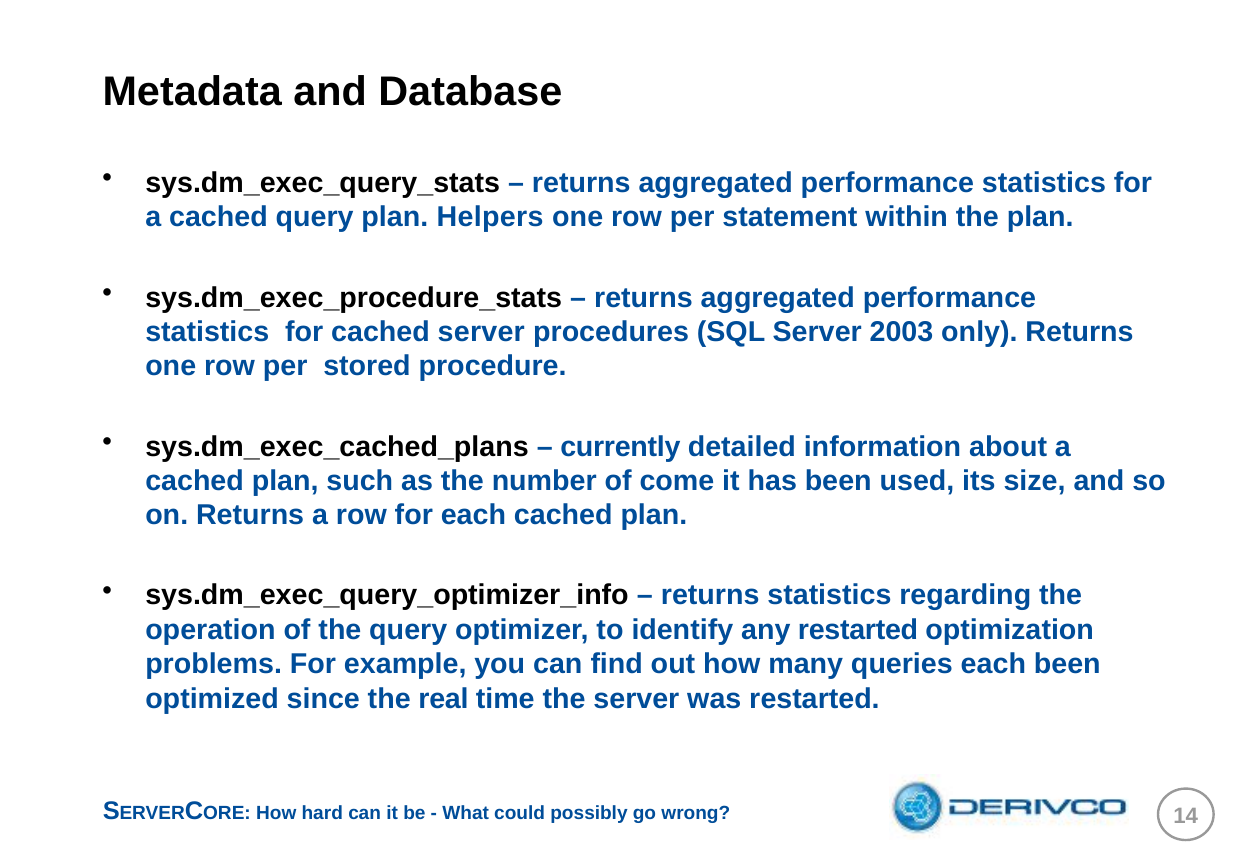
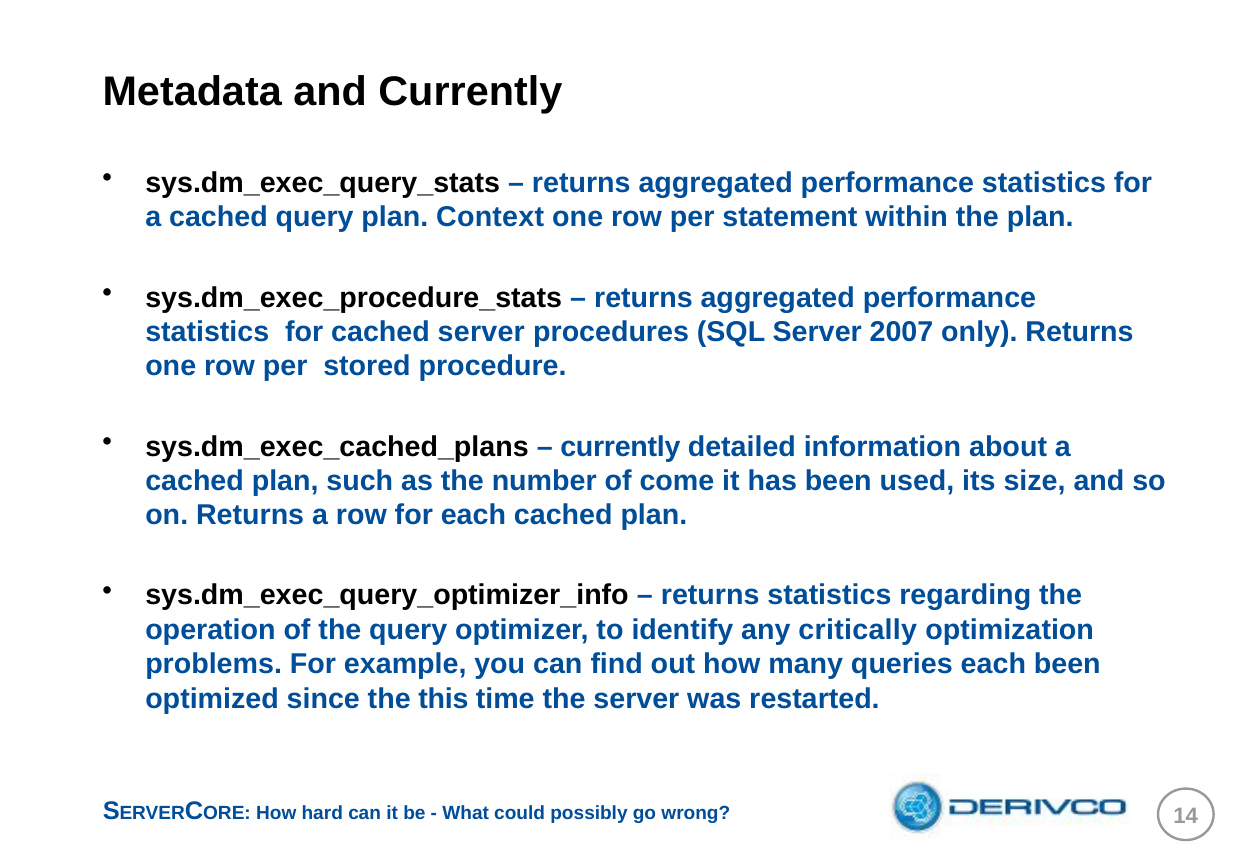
and Database: Database -> Currently (470, 92)
Helpers: Helpers -> Context (490, 218)
2003: 2003 -> 2007 (901, 332)
any restarted: restarted -> critically (858, 630)
real: real -> this (443, 699)
